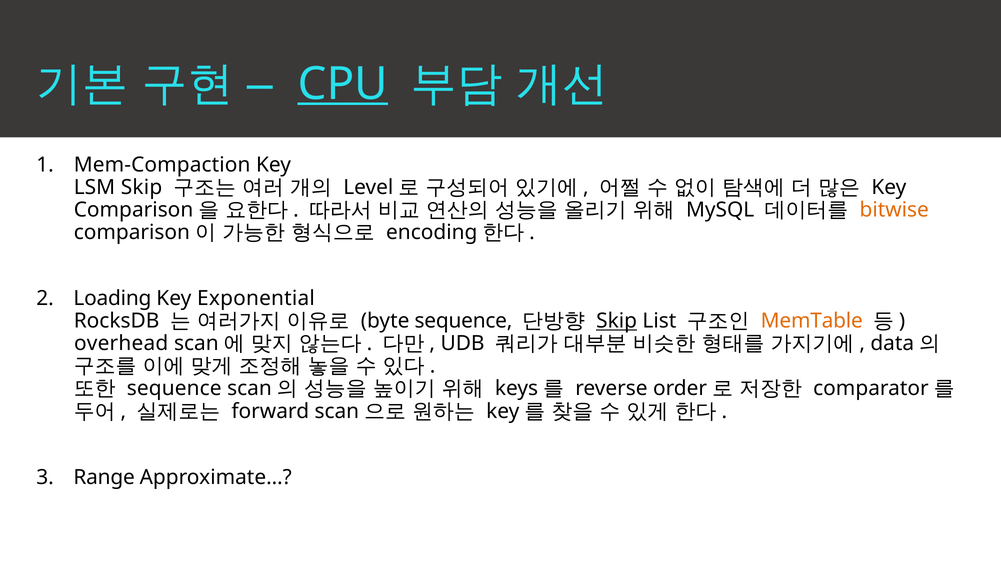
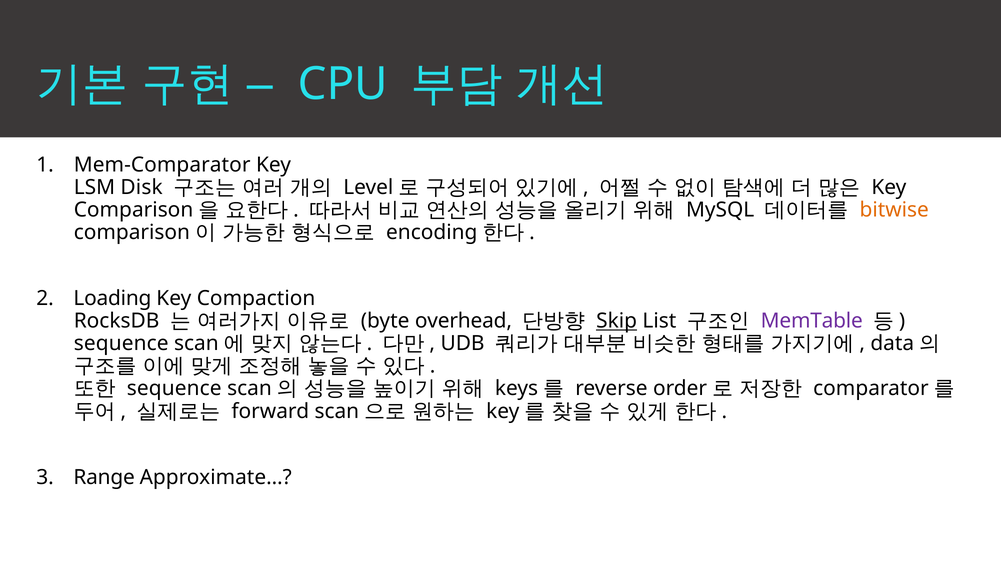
CPU underline: present -> none (343, 84)
Mem-Compaction: Mem-Compaction -> Mem-Comparator (162, 165)
LSM Skip: Skip -> Disk (142, 187)
Exponential: Exponential -> Compaction (256, 298)
byte sequence: sequence -> overhead (463, 321)
MemTable colour: orange -> purple (812, 321)
overhead: overhead -> sequence (121, 344)
